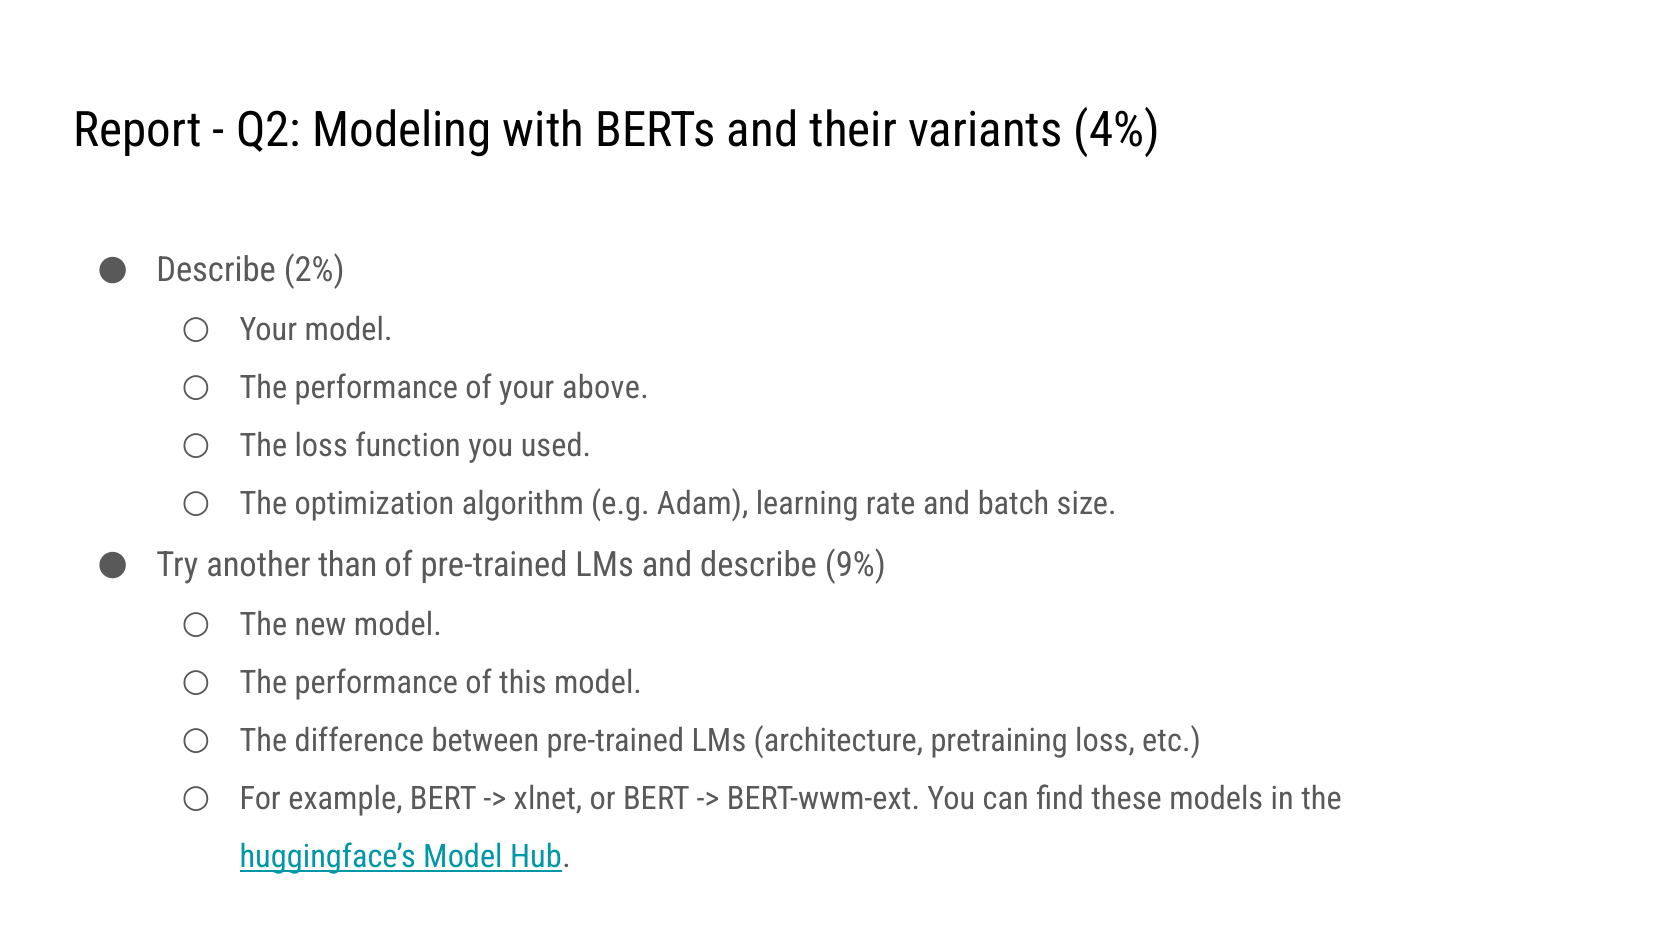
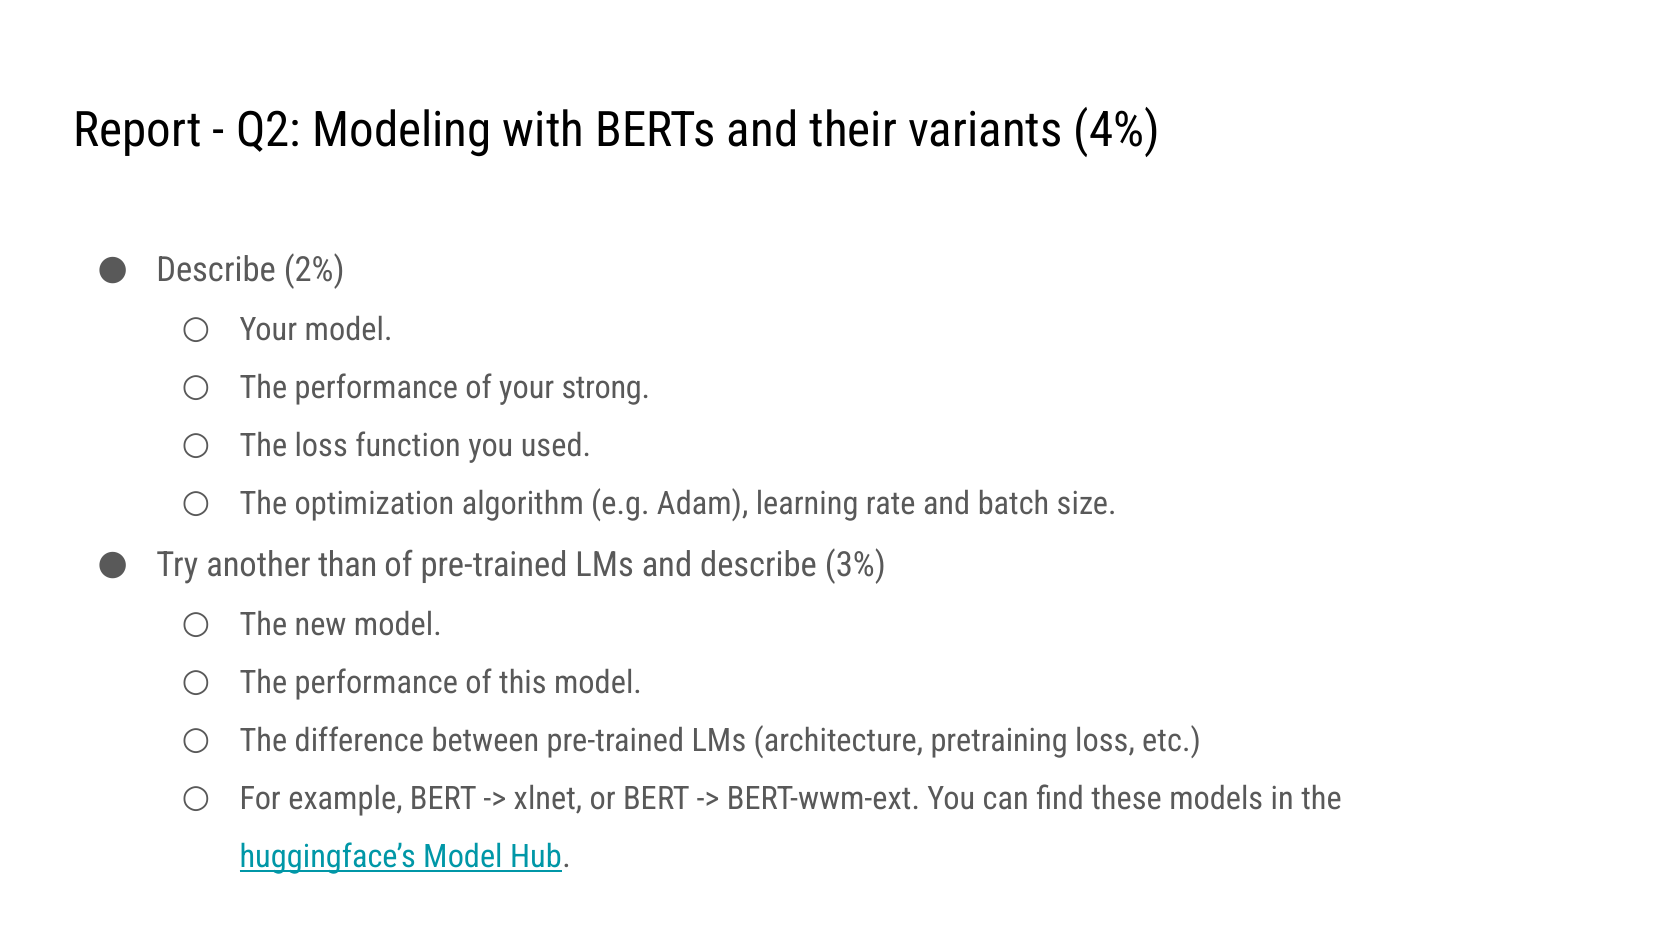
above: above -> strong (606, 388)
9%: 9% -> 3% (855, 565)
